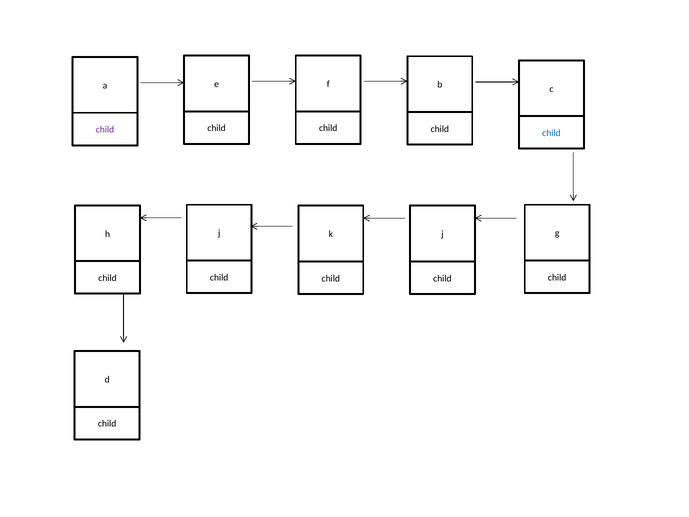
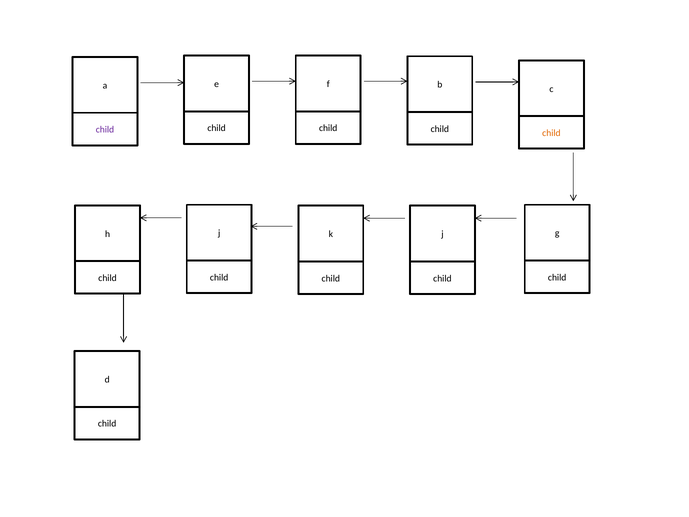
child colour: blue -> orange (551, 133)
